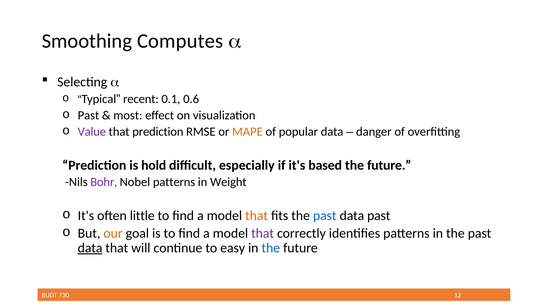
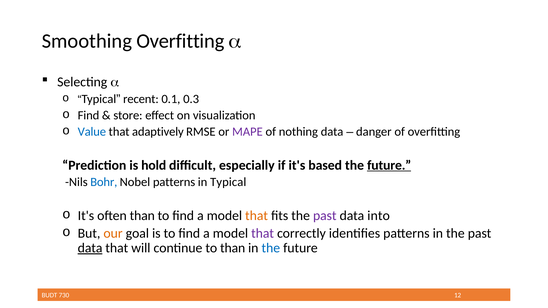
Smoothing Computes: Computes -> Overfitting (180, 41)
0.6: 0.6 -> 0.3 (191, 99)
Past: Past -> Find (89, 115)
most: most -> store (128, 115)
Value colour: purple -> blue (92, 132)
that prediction: prediction -> adaptively (158, 132)
MAPE colour: orange -> purple (247, 132)
popular: popular -> nothing (298, 132)
future underline: none -> present (389, 165)
Bohr colour: purple -> blue (104, 182)
in Weight: Weight -> Typical (228, 182)
often little: little -> than (142, 216)
past colour: blue -> purple (325, 216)
data past: past -> into (379, 216)
to easy: easy -> than (233, 248)
